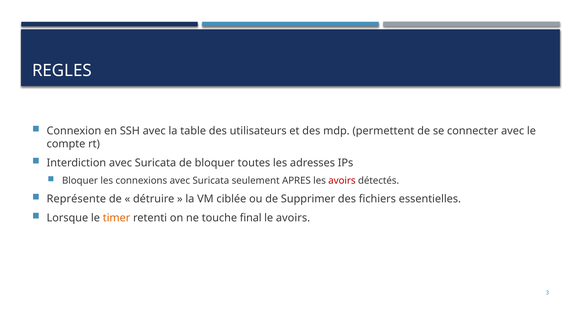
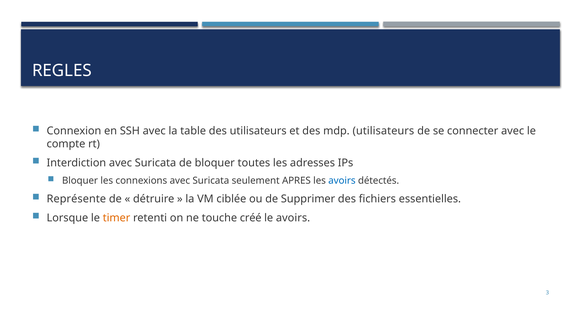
mdp permettent: permettent -> utilisateurs (383, 131)
avoirs colour: red -> blue (342, 181)
final: final -> créé (251, 218)
